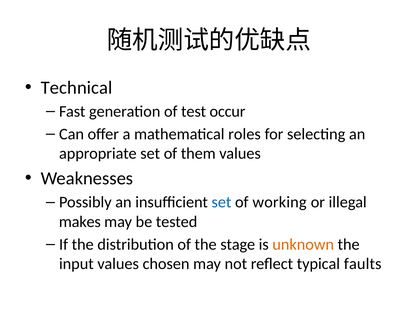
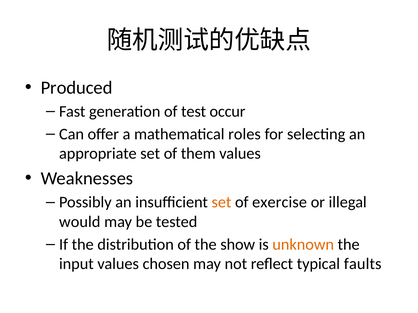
Technical: Technical -> Produced (77, 88)
set colour: blue -> orange (221, 203)
working: working -> exercise (280, 203)
makes: makes -> would (80, 222)
stage: stage -> show (238, 245)
